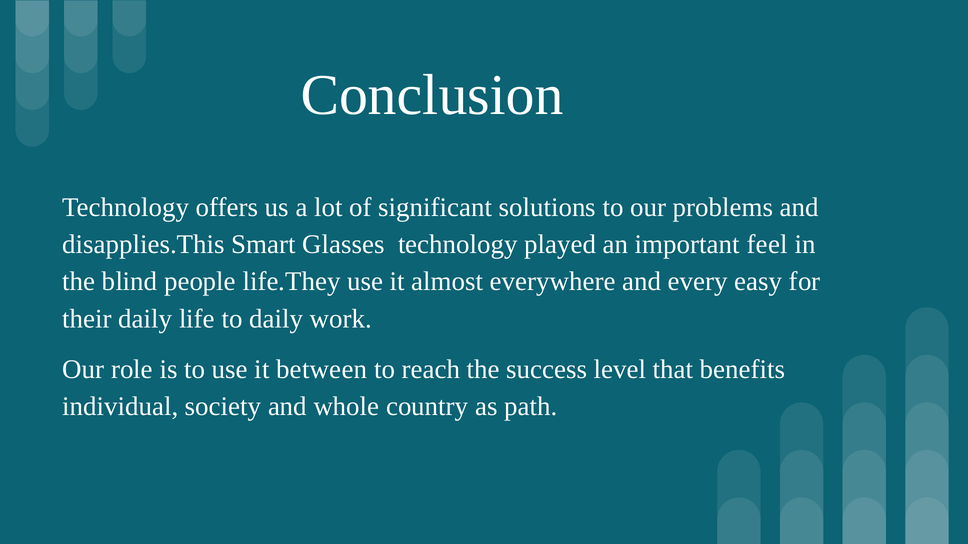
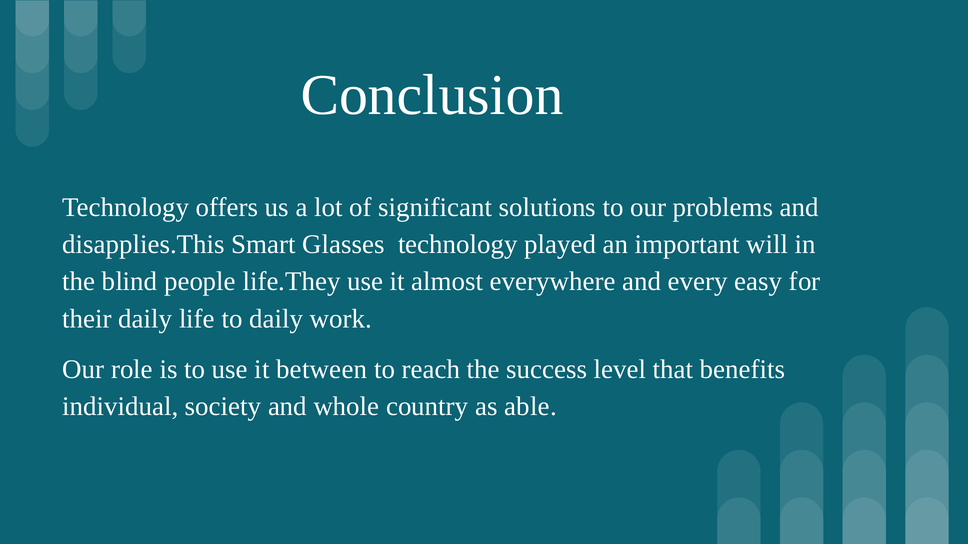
feel: feel -> will (767, 245)
path: path -> able (531, 407)
